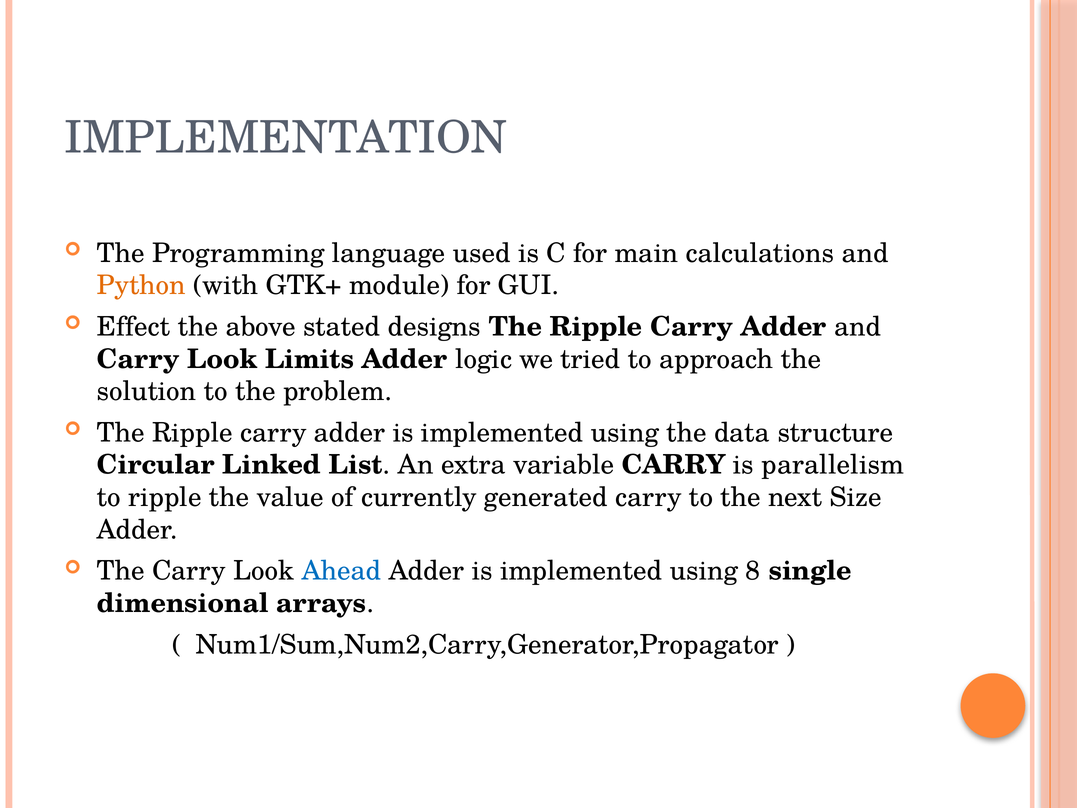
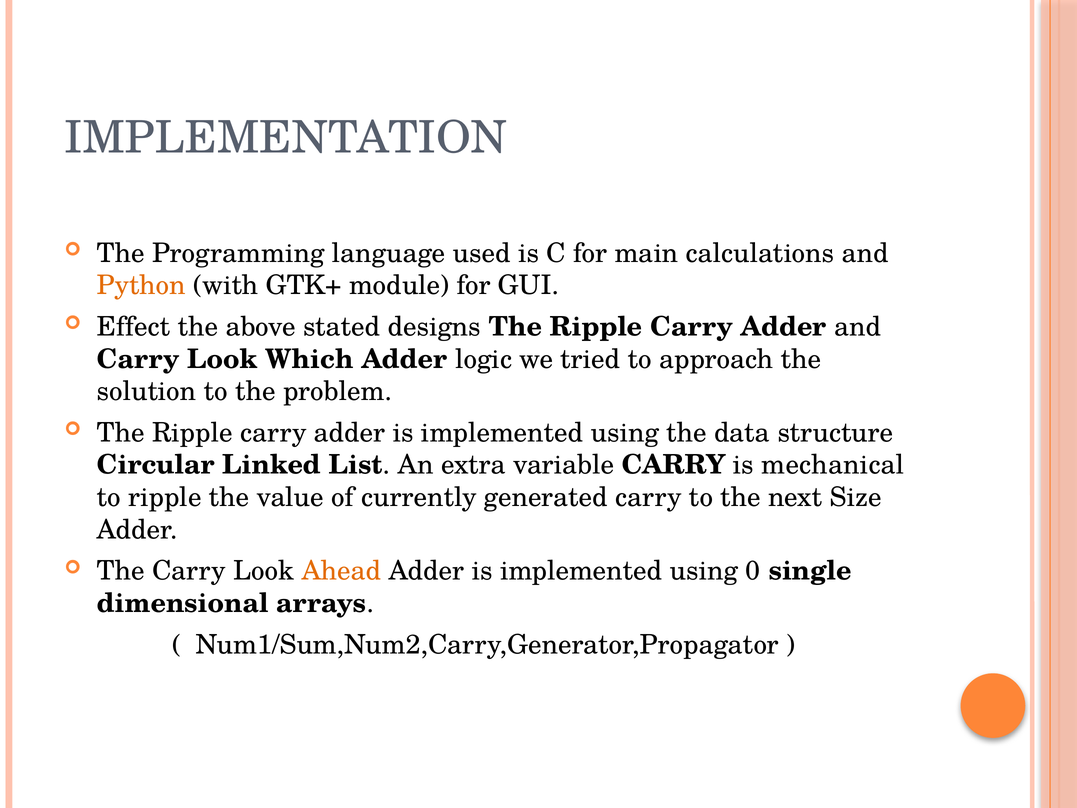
Limits: Limits -> Which (309, 359)
parallelism: parallelism -> mechanical (833, 465)
Ahead colour: blue -> orange (341, 571)
8: 8 -> 0 (753, 571)
